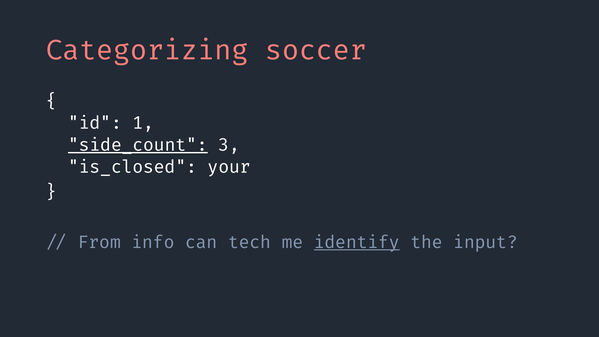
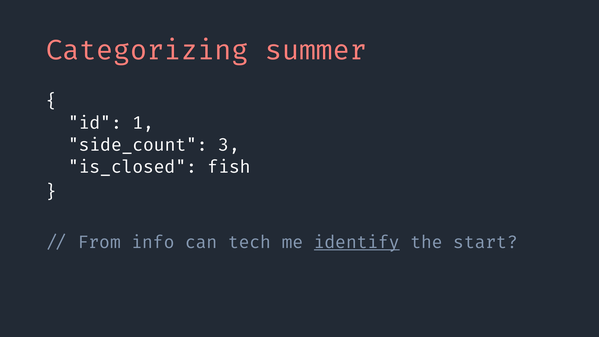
soccer: soccer -> summer (316, 50)
side_count underline: present -> none (138, 145)
your: your -> fish (229, 167)
input: input -> start (486, 242)
